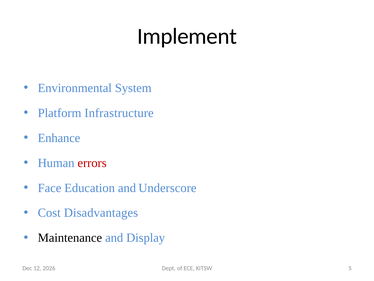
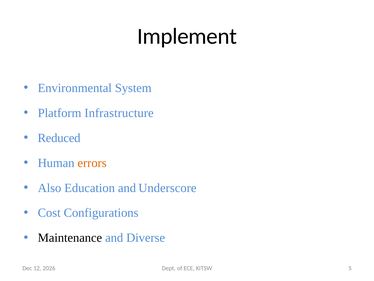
Enhance: Enhance -> Reduced (59, 138)
errors colour: red -> orange (92, 163)
Face: Face -> Also (50, 188)
Disadvantages: Disadvantages -> Configurations (101, 212)
Display: Display -> Diverse (146, 237)
